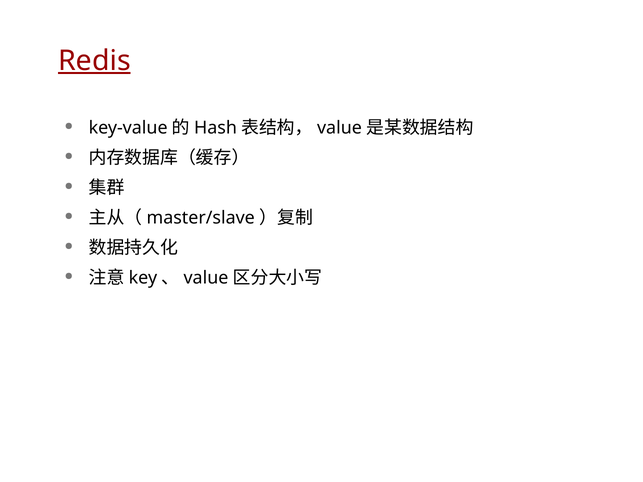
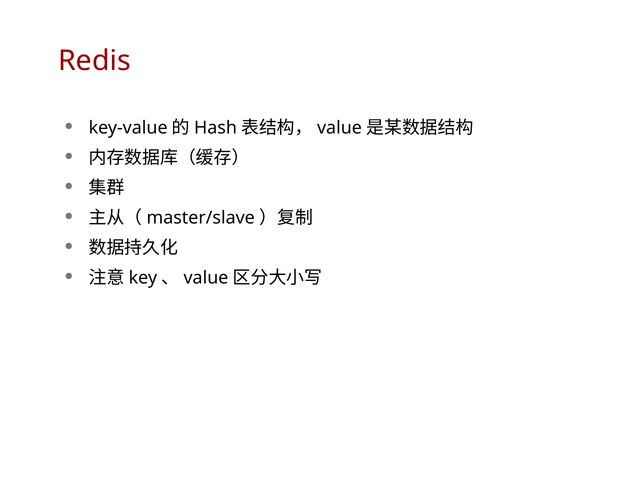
Redis underline: present -> none (94, 61)
